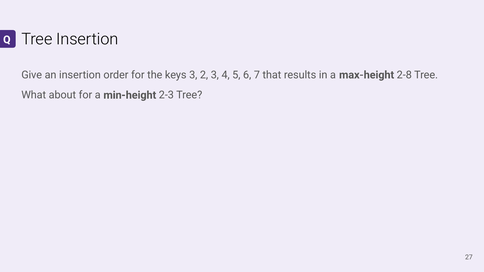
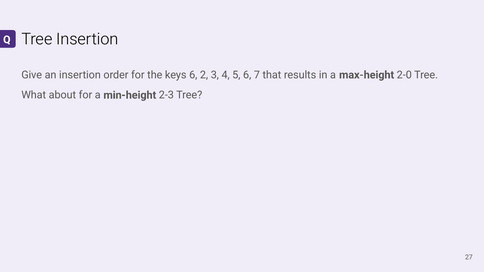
keys 3: 3 -> 6 (193, 75)
2-8: 2-8 -> 2-0 (404, 75)
